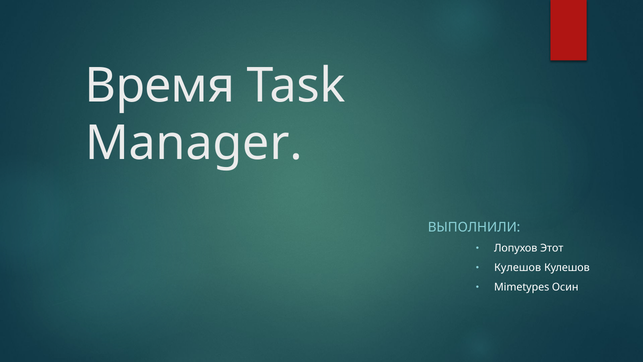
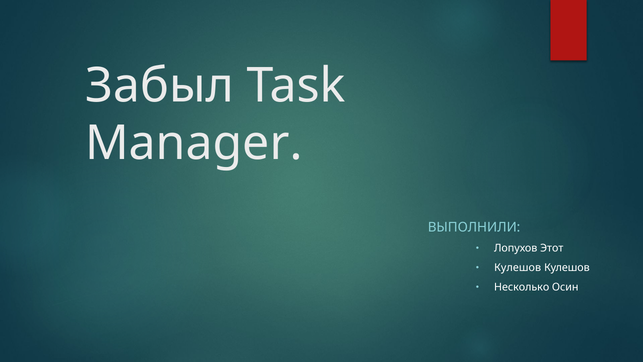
Время: Время -> Забыл (160, 86)
Mimetypes: Mimetypes -> Несколько (522, 287)
